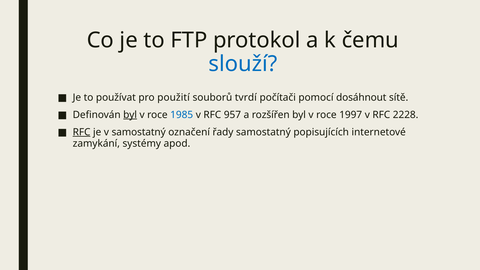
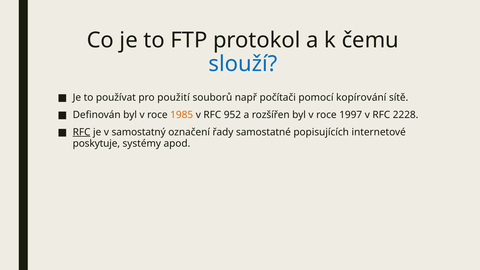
tvrdí: tvrdí -> např (246, 98)
dosáhnout: dosáhnout -> kopírování (361, 98)
byl underline: present -> none (130, 115)
1985 colour: blue -> orange (182, 115)
957: 957 -> 952 (232, 115)
řady samostatný: samostatný -> samostatné (263, 132)
zamykání: zamykání -> poskytuje (96, 143)
